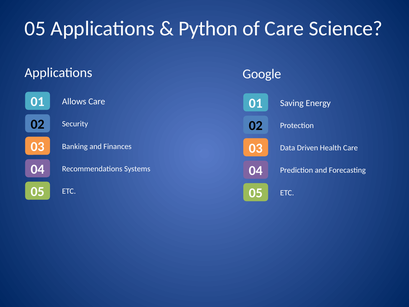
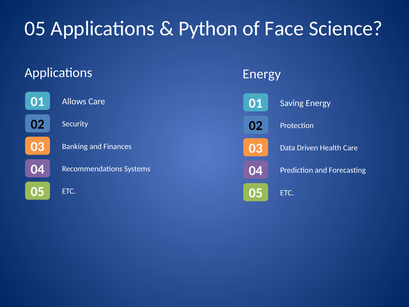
of Care: Care -> Face (284, 28)
Google: Google -> Energy (262, 74)
